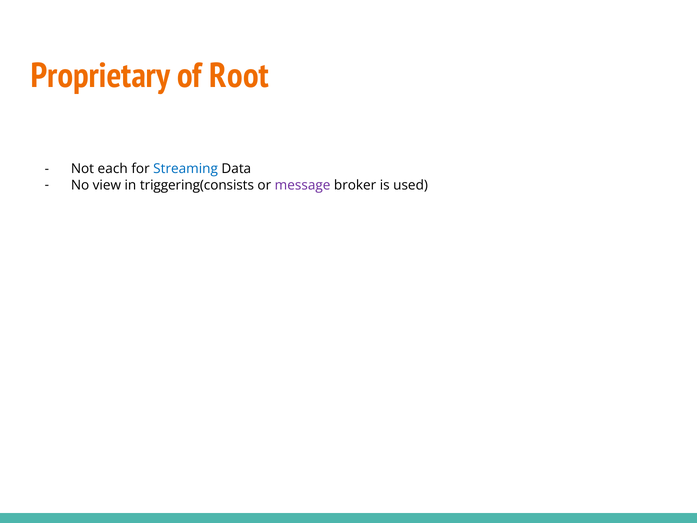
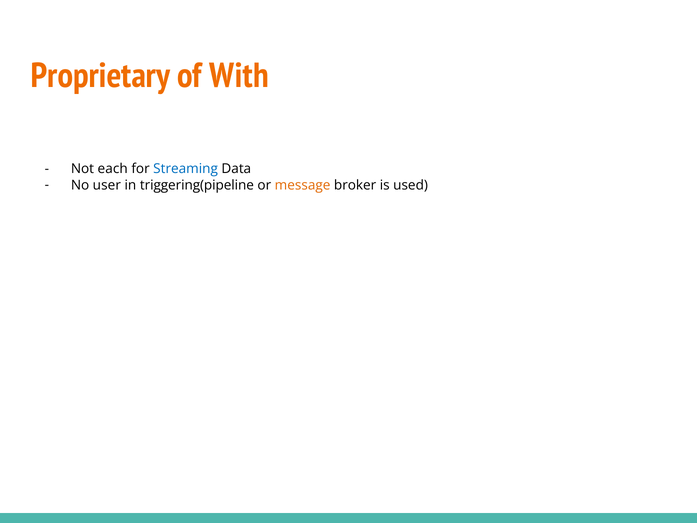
Root: Root -> With (239, 76)
view: view -> user (107, 185)
triggering(consists: triggering(consists -> triggering(pipeline (197, 185)
message colour: purple -> orange (303, 185)
